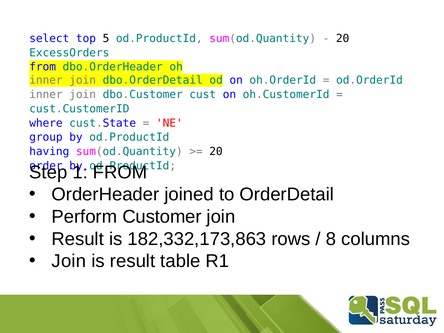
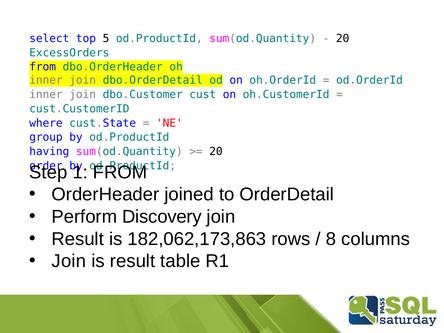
Customer: Customer -> Discovery (162, 217)
182,332,173,863: 182,332,173,863 -> 182,062,173,863 (197, 239)
